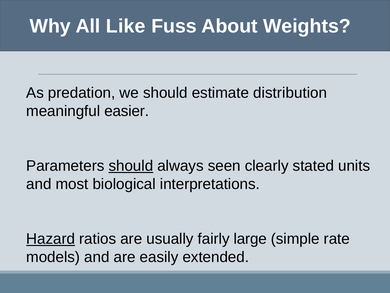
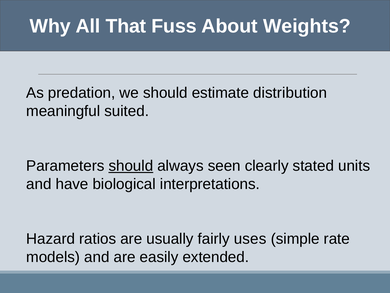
Like: Like -> That (126, 26)
easier: easier -> suited (127, 111)
most: most -> have (72, 184)
Hazard underline: present -> none (51, 238)
large: large -> uses (250, 238)
